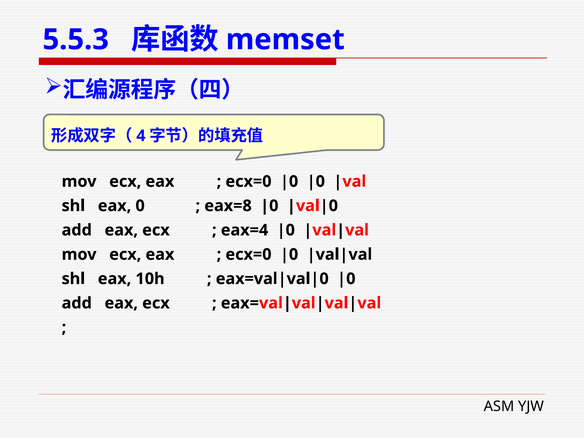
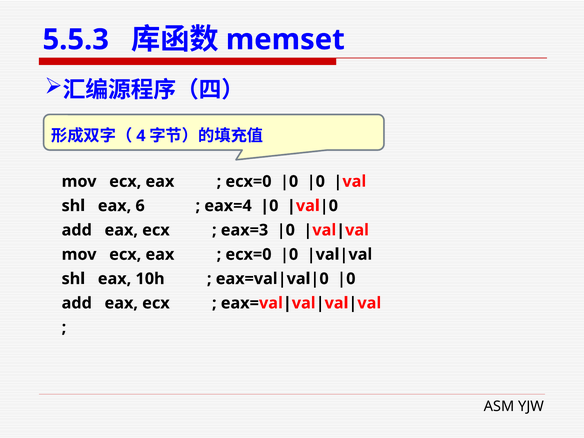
0: 0 -> 6 (140, 206)
eax=8: eax=8 -> eax=4 (228, 206)
eax=4: eax=4 -> eax=3 (245, 230)
